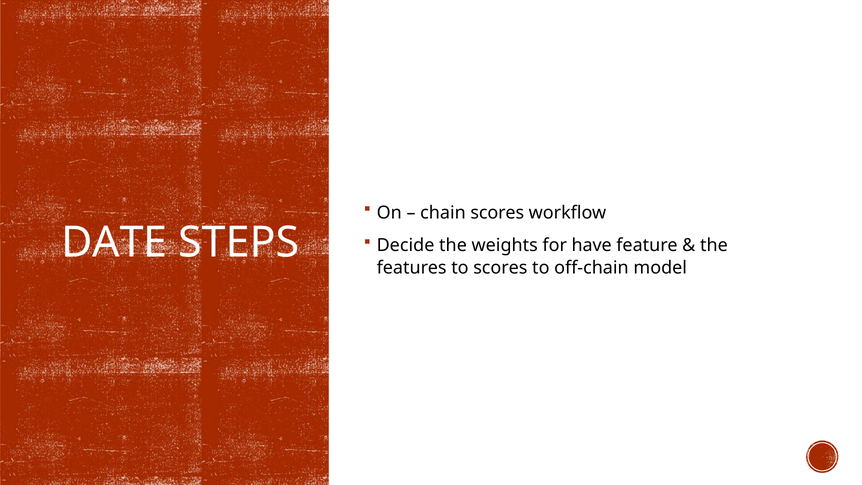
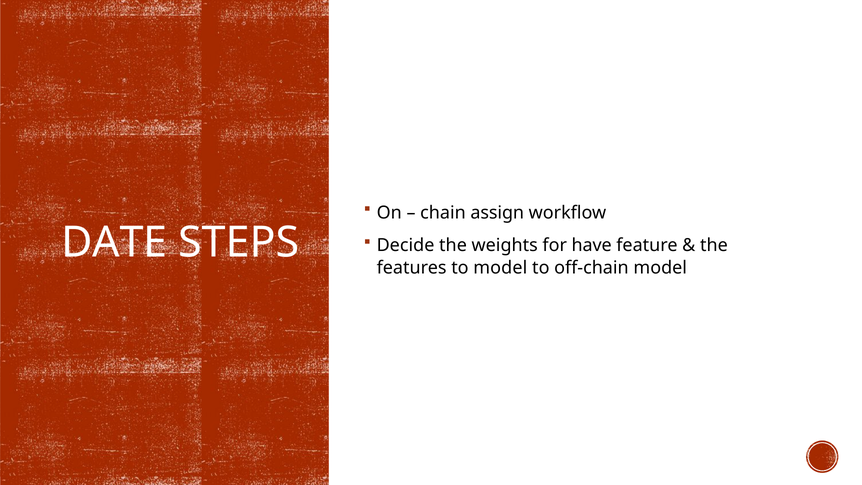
chain scores: scores -> assign (497, 213)
to scores: scores -> model (500, 268)
